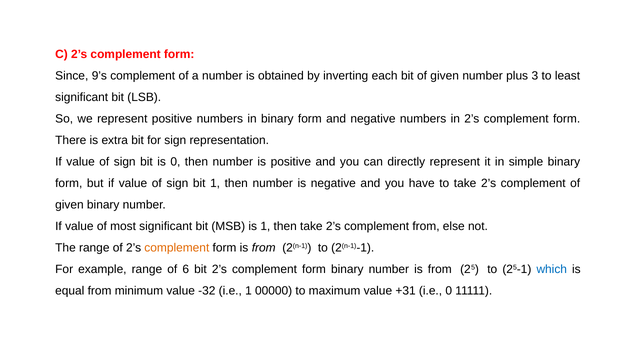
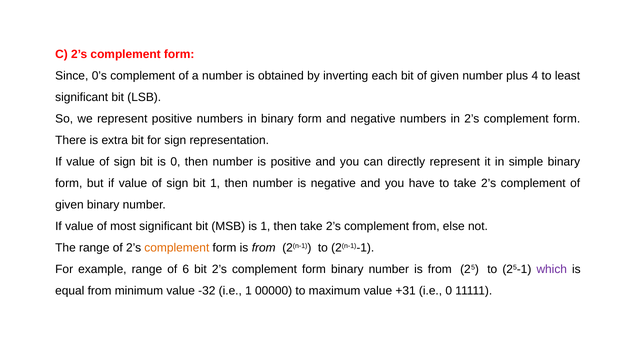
9’s: 9’s -> 0’s (99, 76)
3: 3 -> 4 (535, 76)
which colour: blue -> purple (552, 269)
